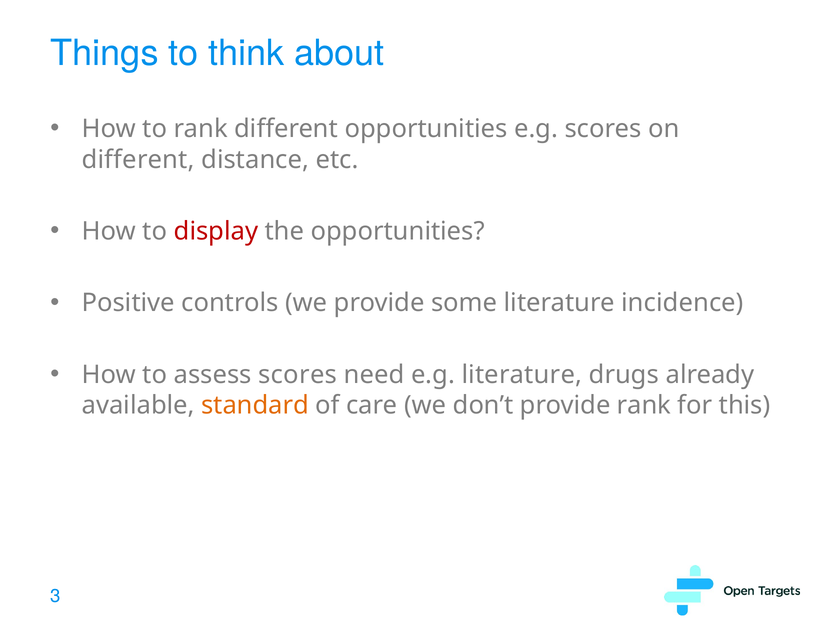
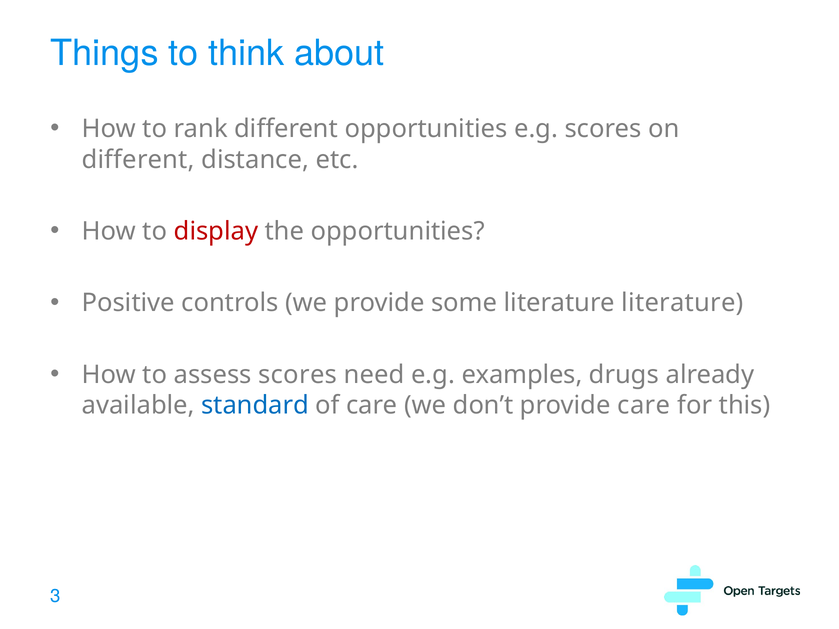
literature incidence: incidence -> literature (682, 303)
e.g literature: literature -> examples (522, 375)
standard colour: orange -> blue (255, 406)
provide rank: rank -> care (644, 406)
